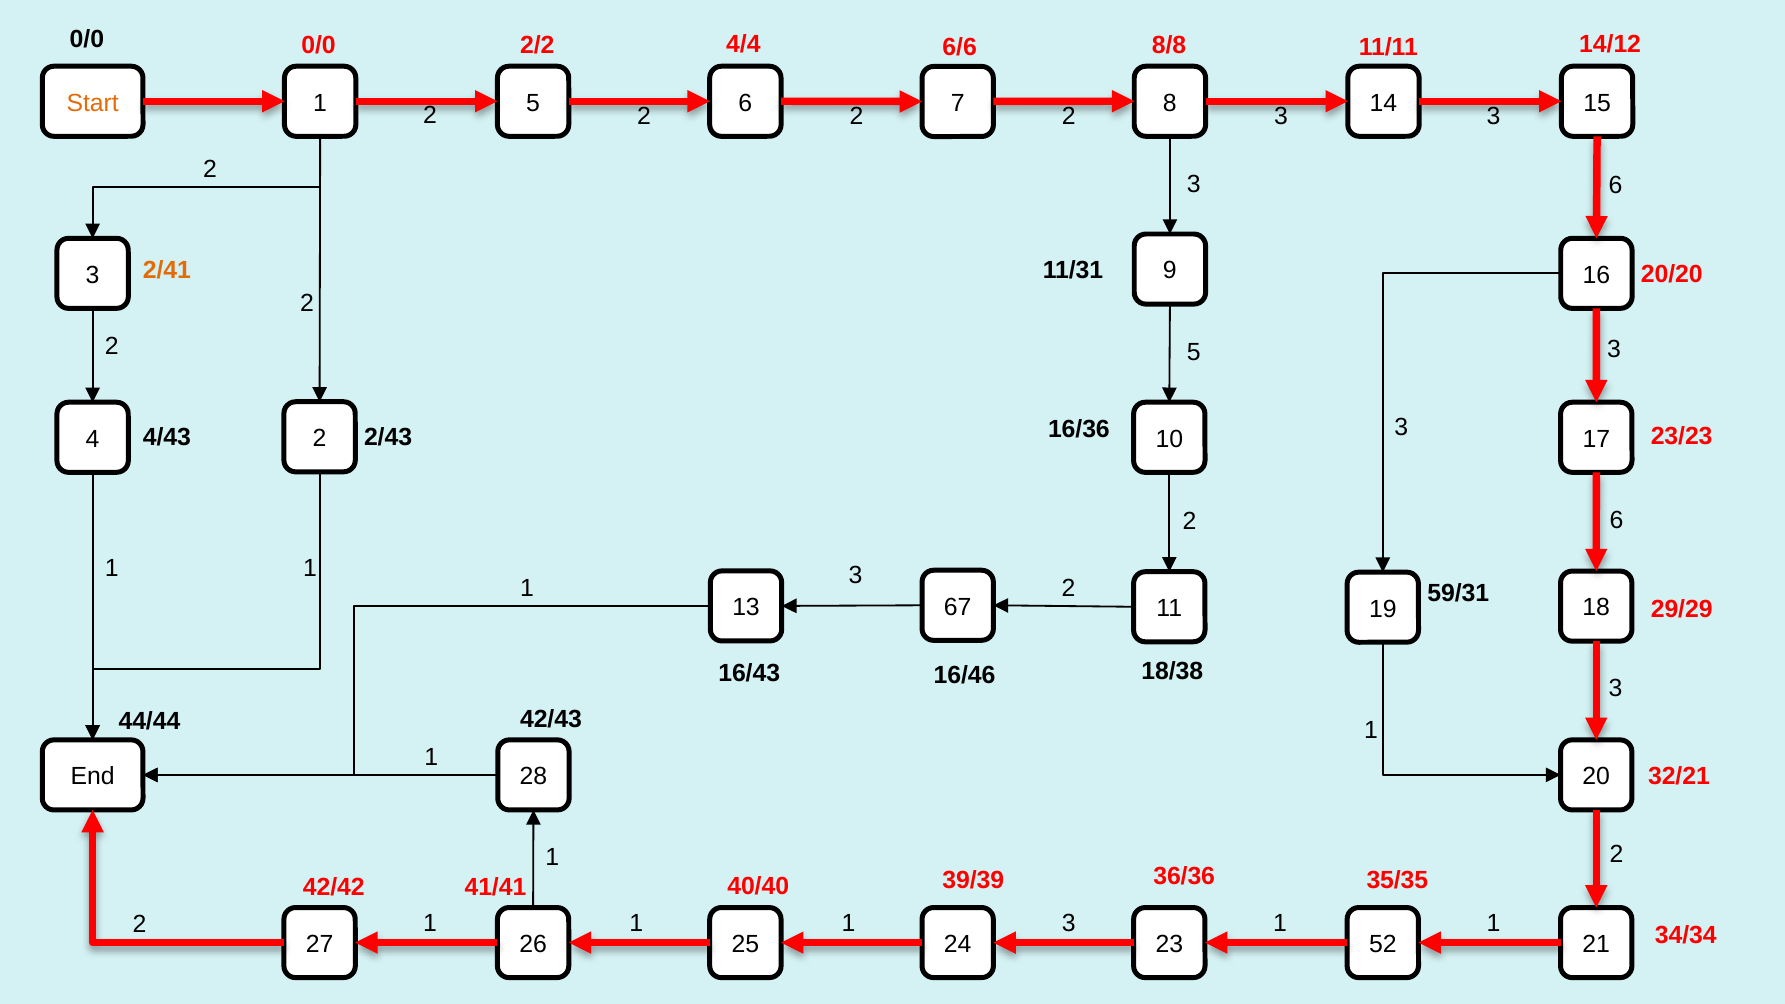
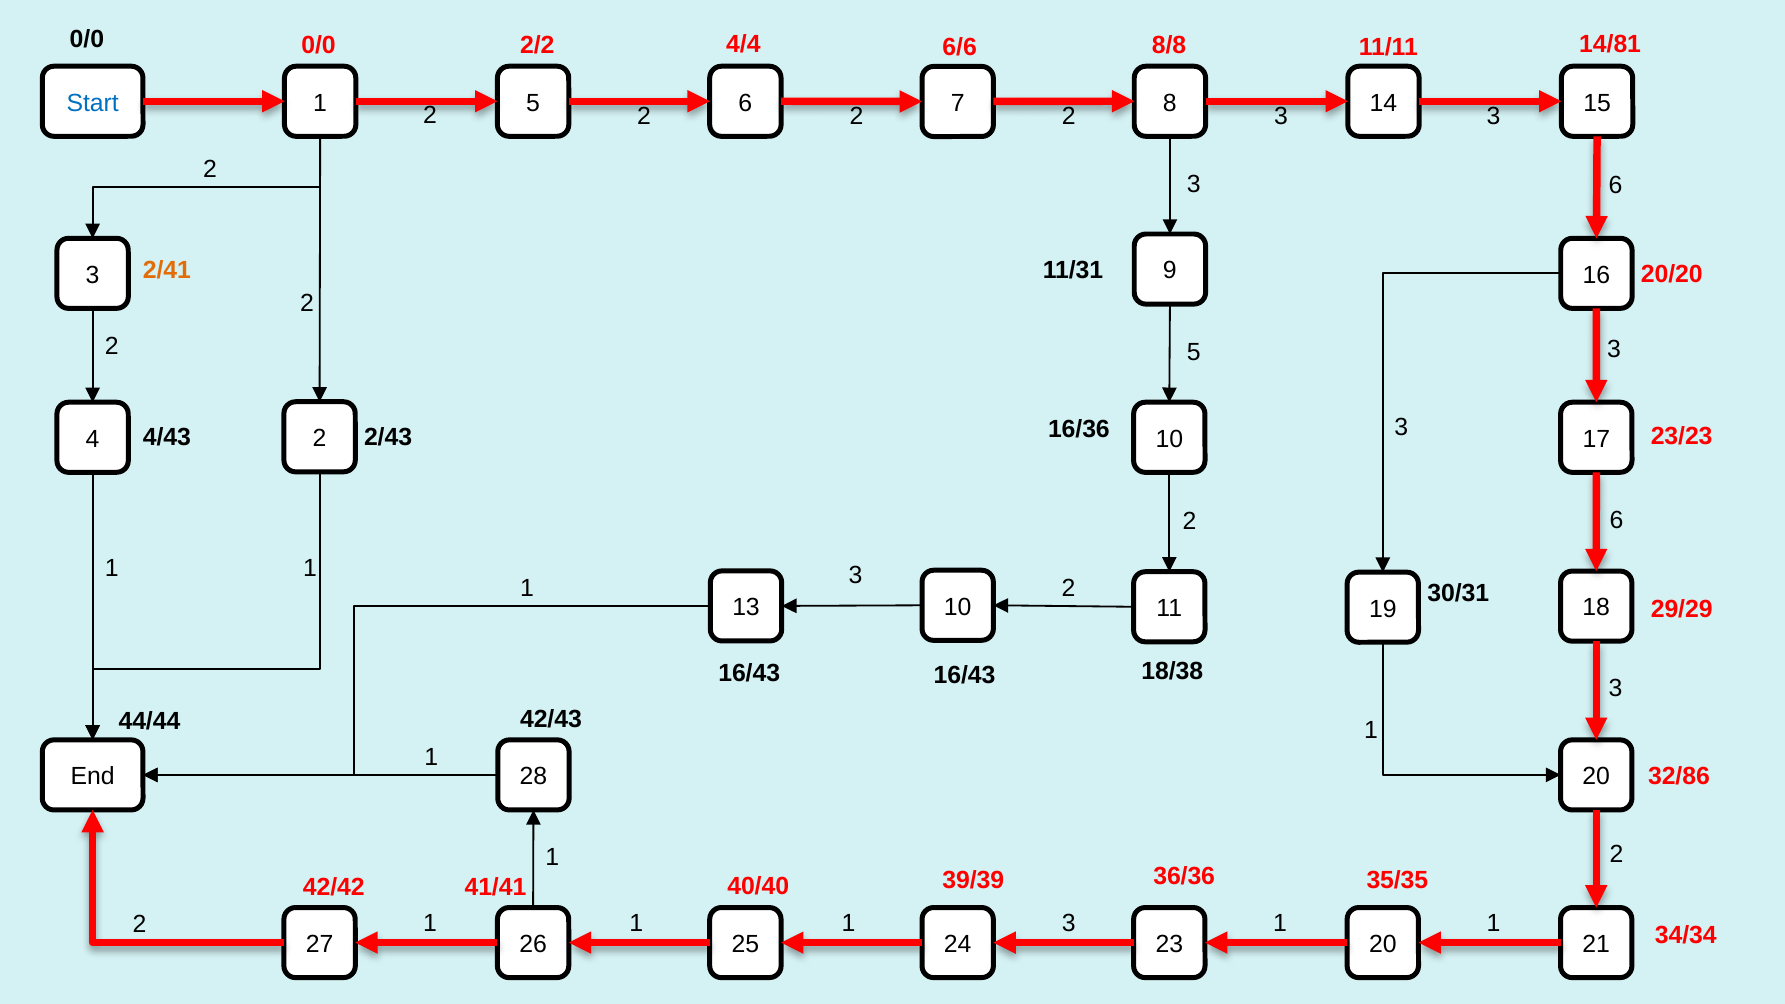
14/12: 14/12 -> 14/81 (1610, 44)
Start colour: orange -> blue (93, 103)
59/31: 59/31 -> 30/31 (1458, 594)
13 67: 67 -> 10 (958, 607)
16/46: 16/46 -> 16/43 (965, 675)
32/21: 32/21 -> 32/86 (1679, 777)
23 52: 52 -> 20 (1383, 944)
